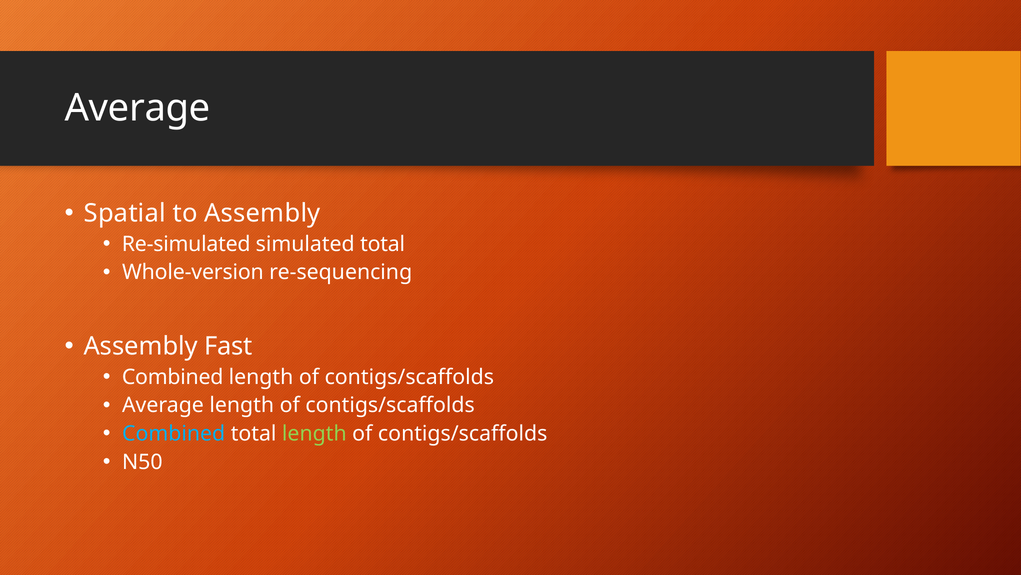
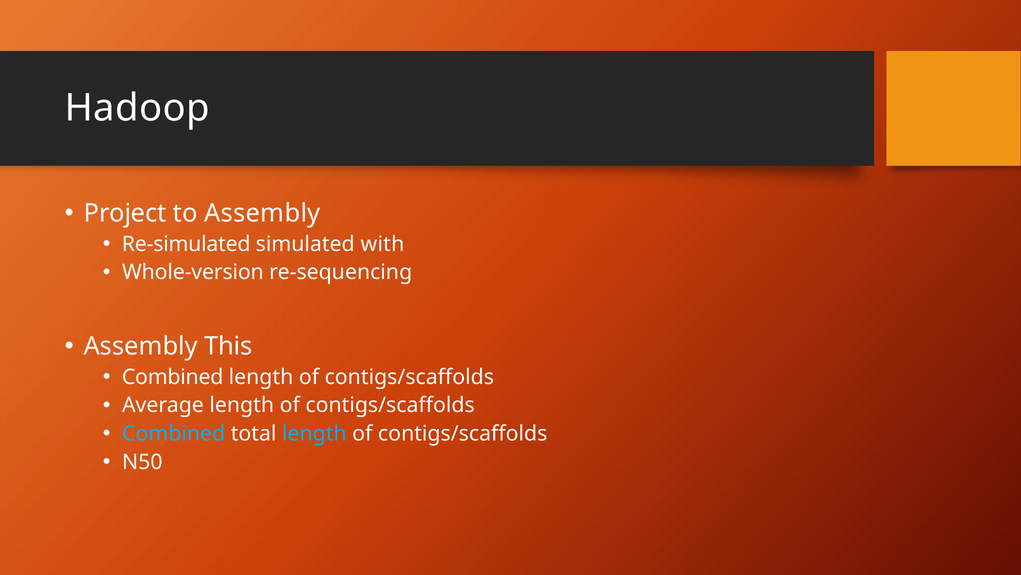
Average: Average -> Hadoop (137, 108)
Spatial: Spatial -> Project (125, 213)
simulated total: total -> with (382, 244)
Fast: Fast -> This (228, 346)
length colour: light green -> light blue (314, 433)
